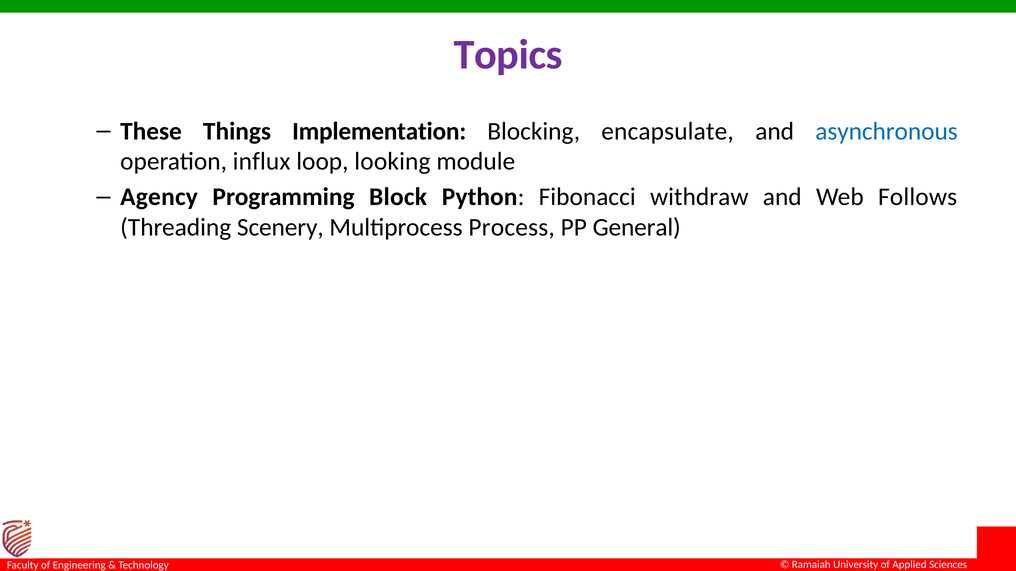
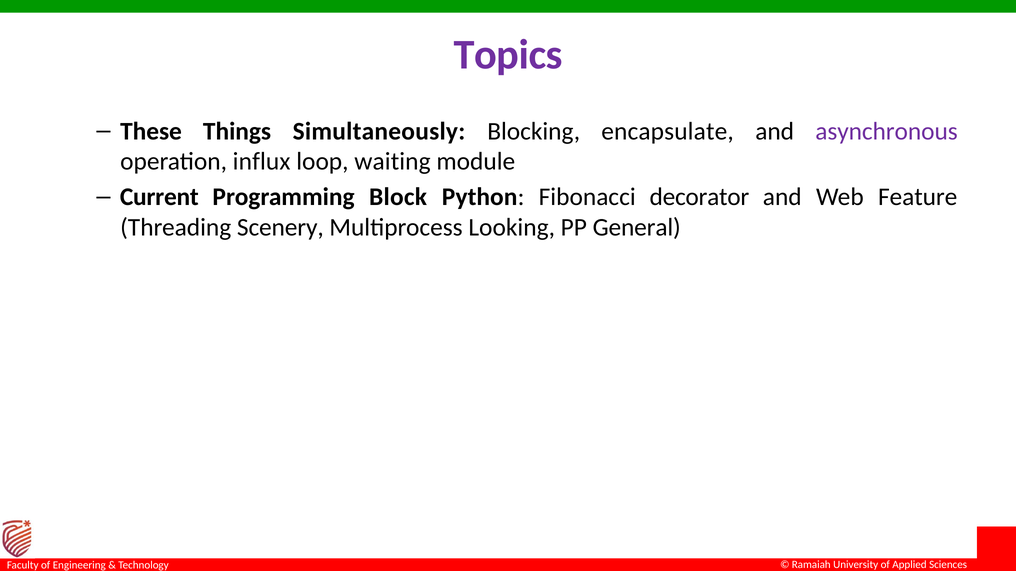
Implementation: Implementation -> Simultaneously (379, 131)
asynchronous colour: blue -> purple (887, 131)
looking: looking -> waiting (392, 162)
Agency: Agency -> Current (159, 197)
withdraw: withdraw -> decorator (699, 197)
Follows: Follows -> Feature (918, 197)
Process: Process -> Looking (512, 228)
